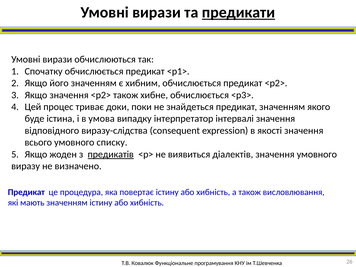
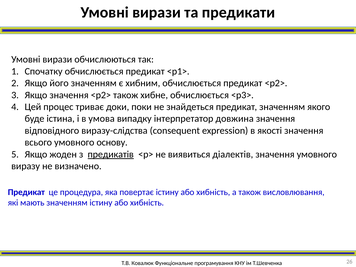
предикати underline: present -> none (239, 12)
інтервалі: інтервалі -> довжина (235, 119)
списку: списку -> основу (112, 142)
